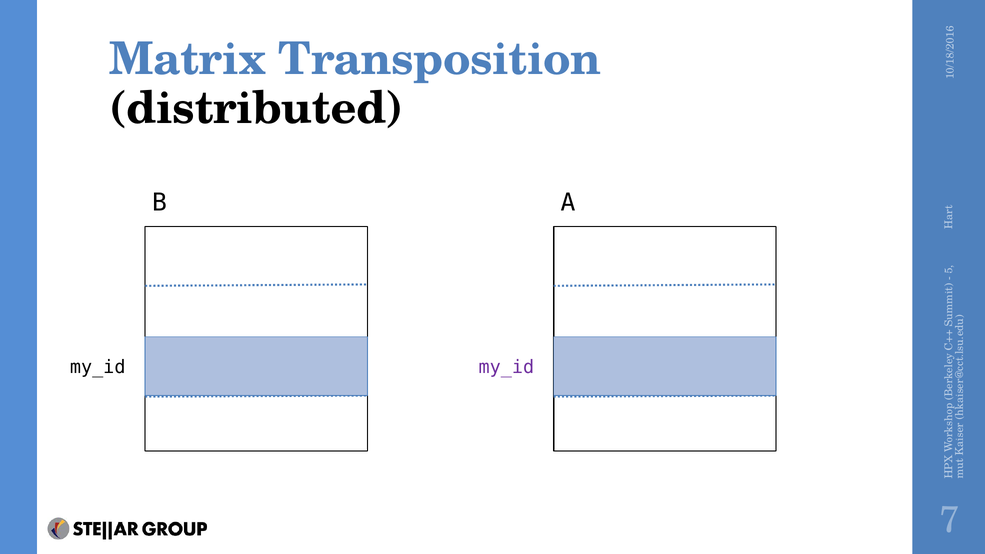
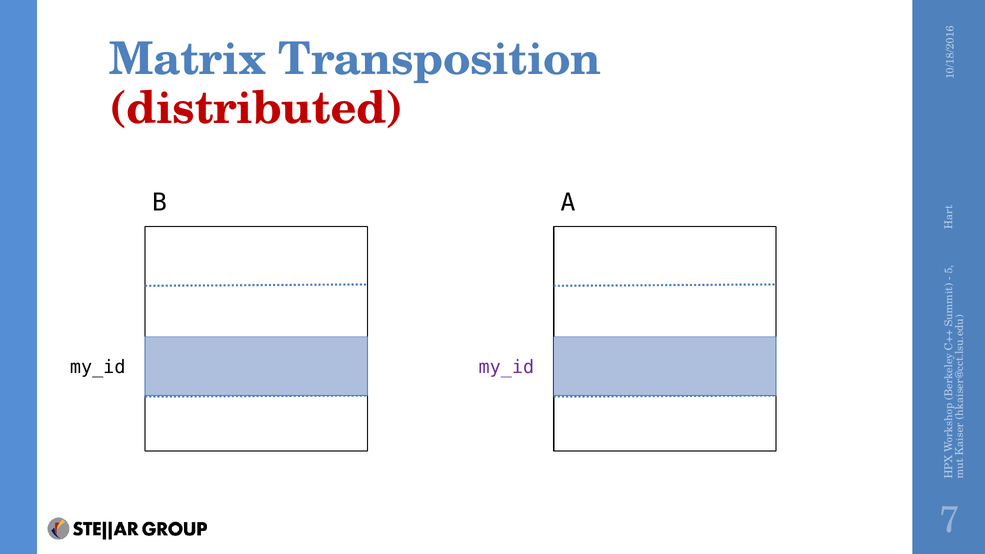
distributed colour: black -> red (256, 108)
